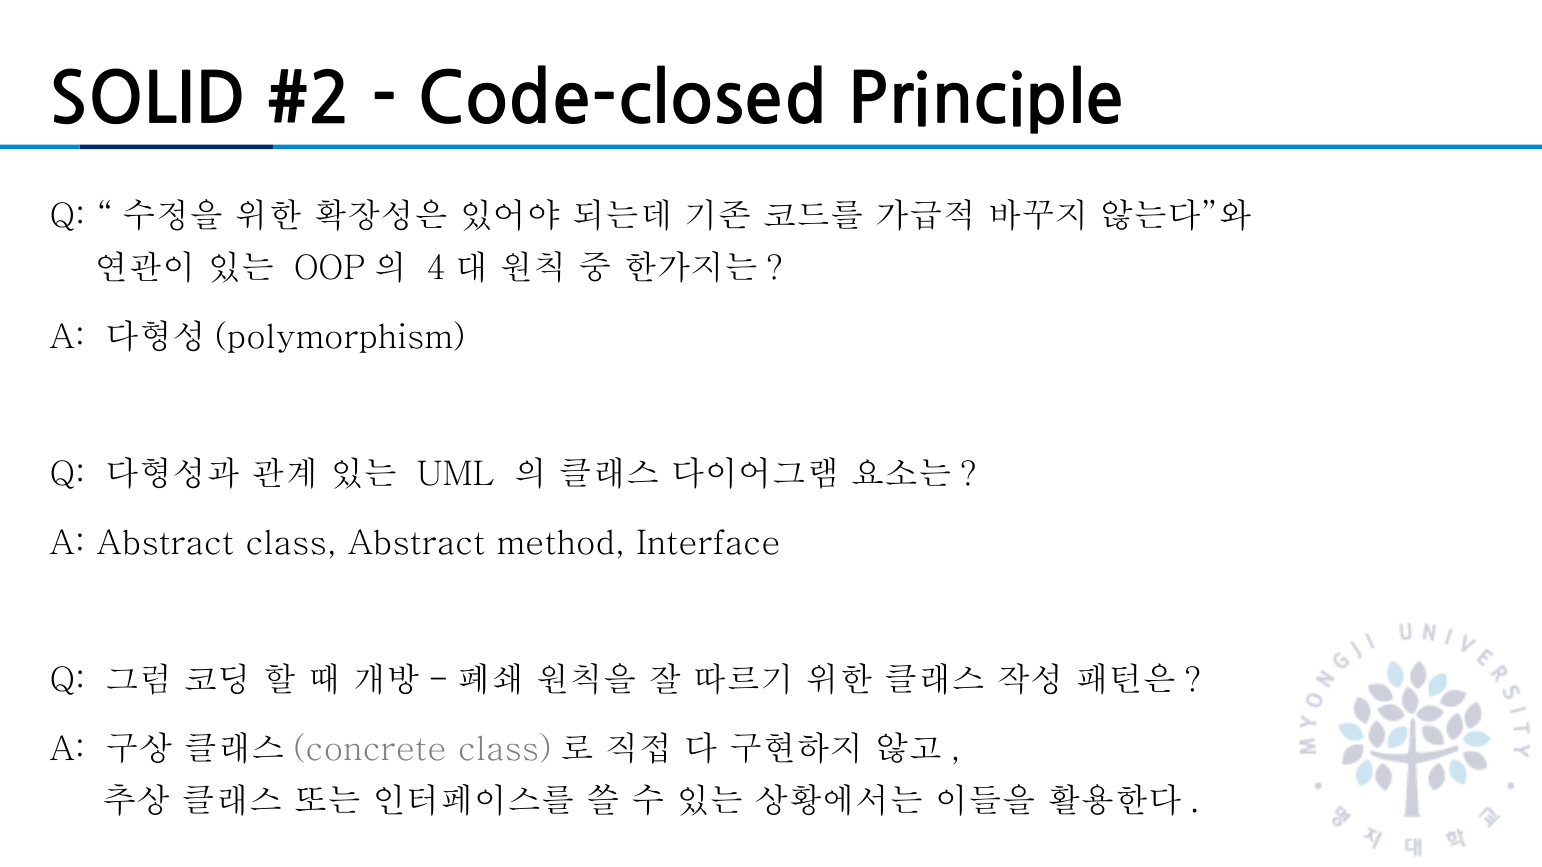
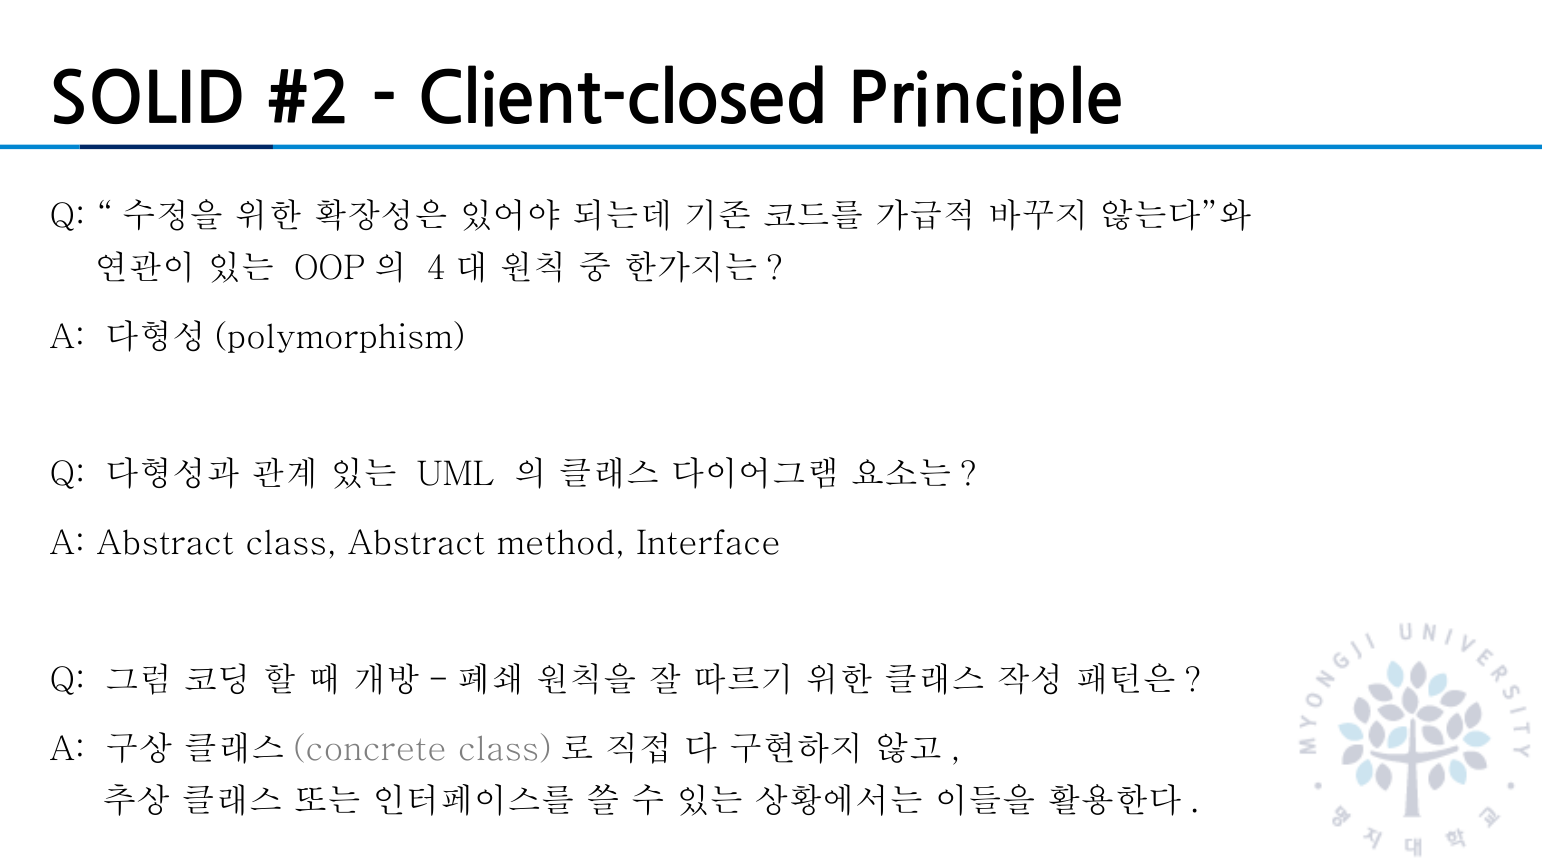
Code-closed: Code-closed -> Client-closed (623, 100)
